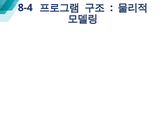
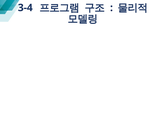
8-4: 8-4 -> 3-4 (25, 8)
